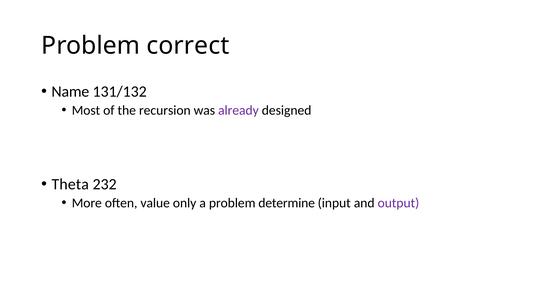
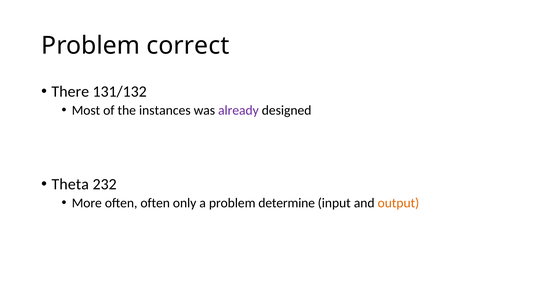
Name: Name -> There (70, 92)
recursion: recursion -> instances (165, 110)
often value: value -> often (155, 203)
output colour: purple -> orange (398, 203)
